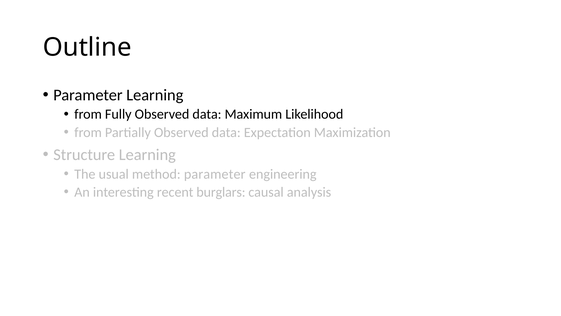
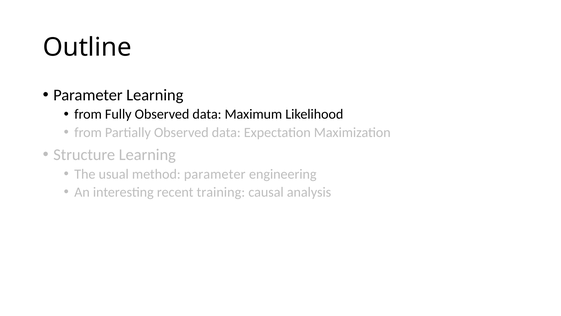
burglars: burglars -> training (221, 192)
